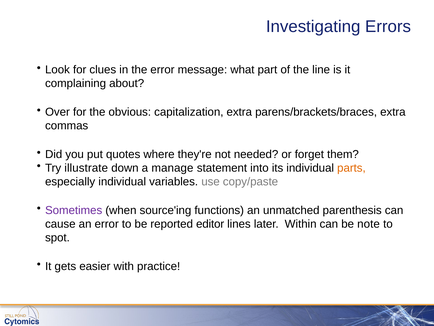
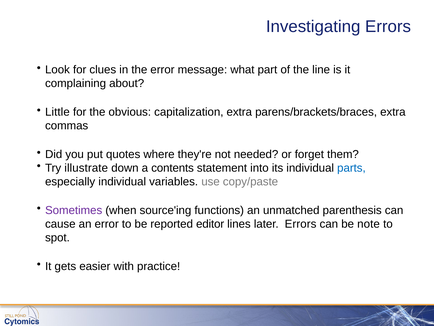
Over: Over -> Little (57, 112)
manage: manage -> contents (173, 168)
parts colour: orange -> blue (351, 168)
later Within: Within -> Errors (301, 224)
